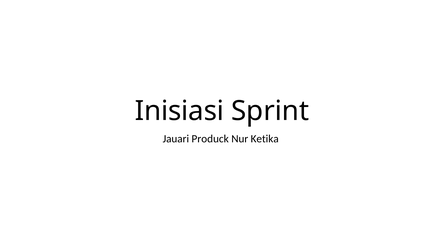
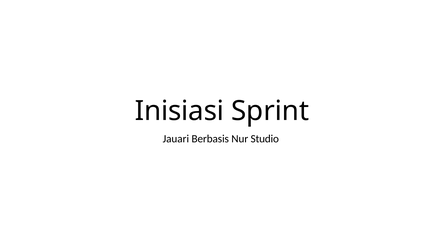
Produck: Produck -> Berbasis (210, 139)
Ketika: Ketika -> Studio (265, 139)
